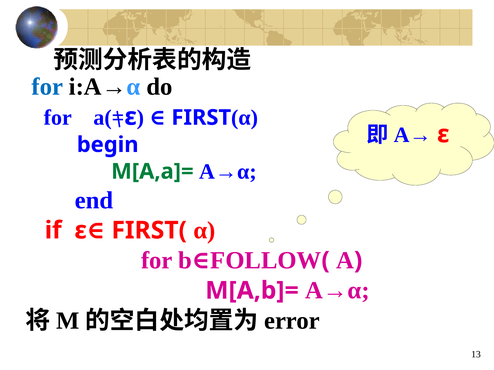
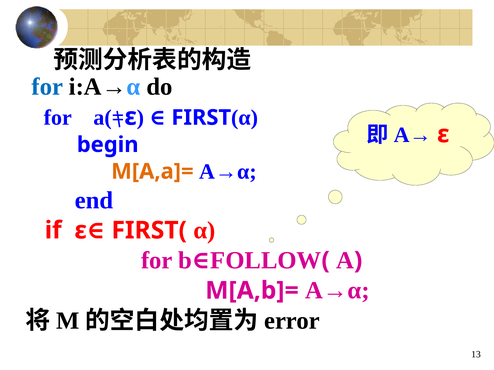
M[A,a]= colour: green -> orange (152, 172)
